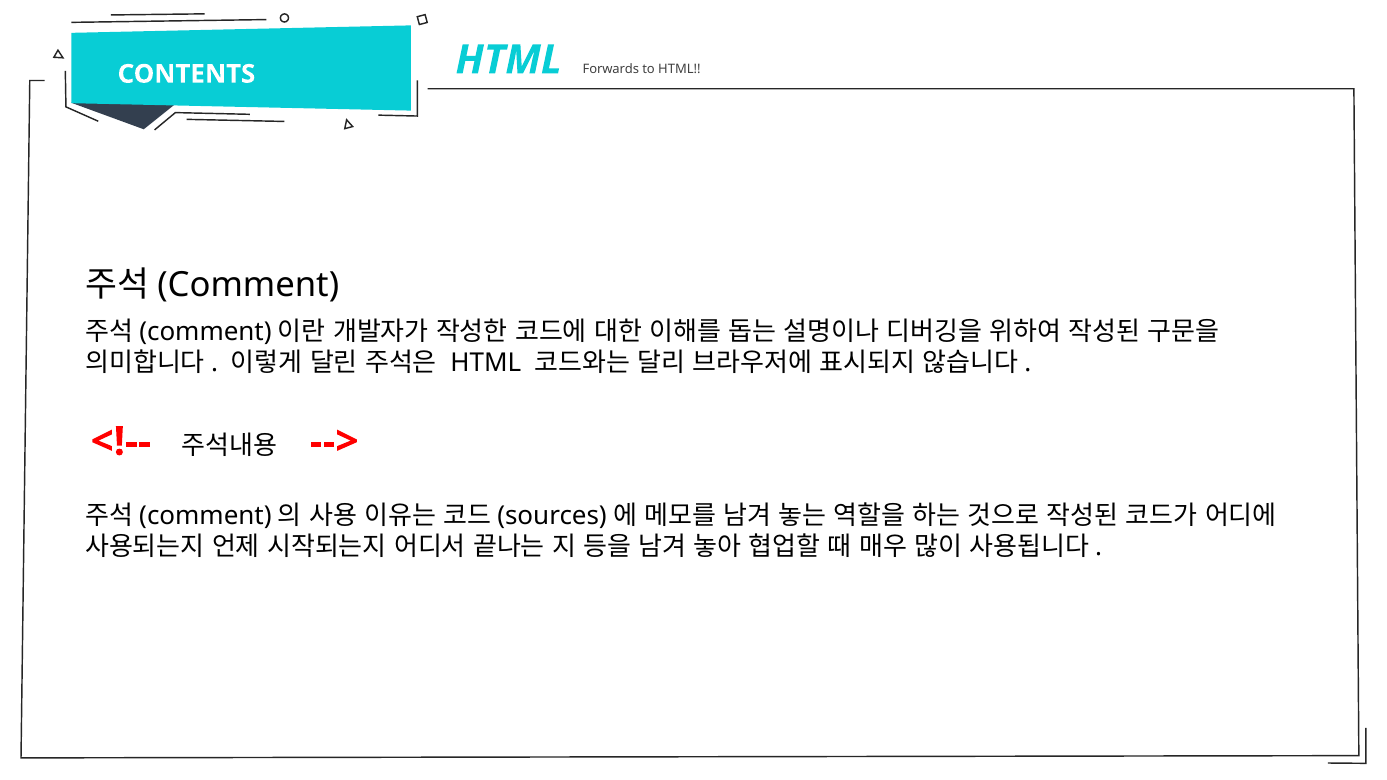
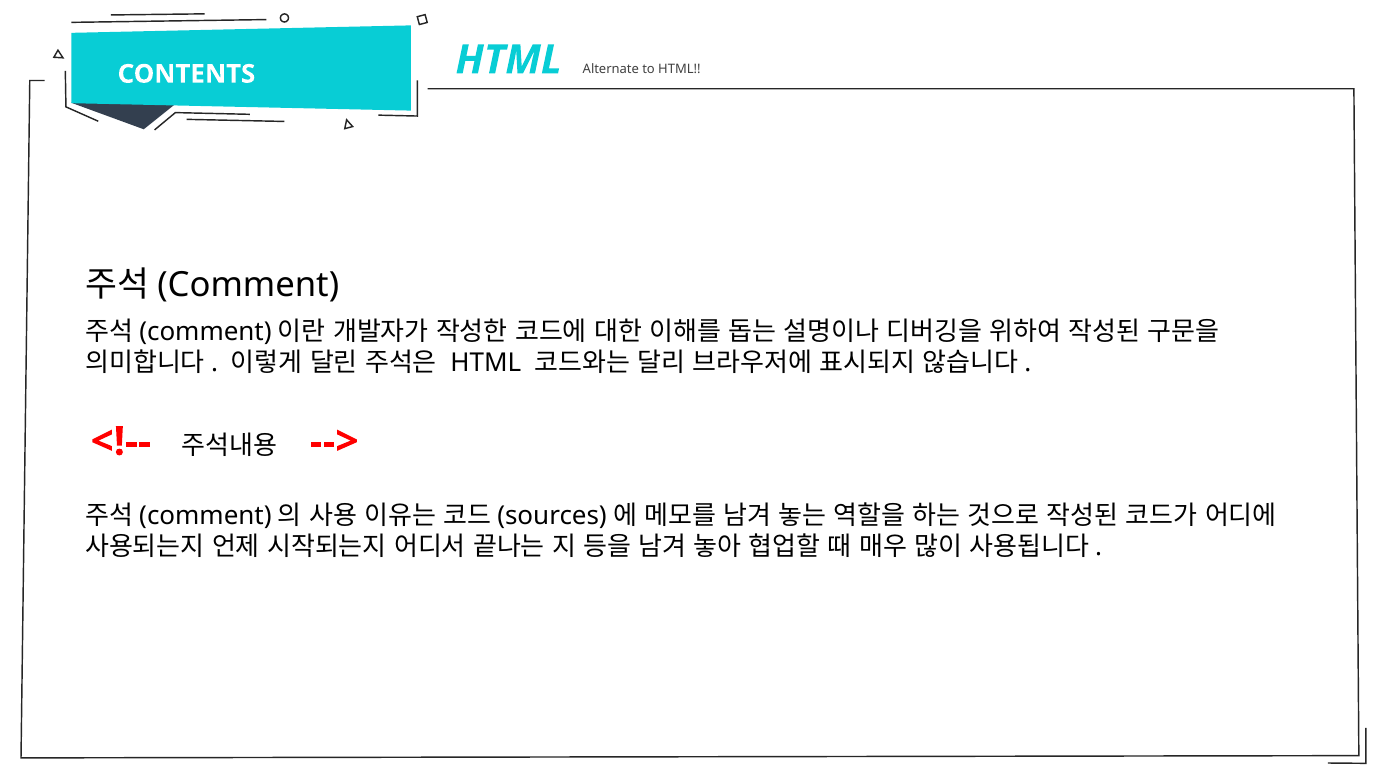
Forwards: Forwards -> Alternate (611, 69)
